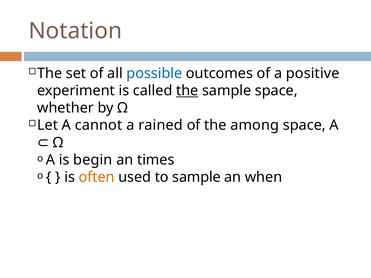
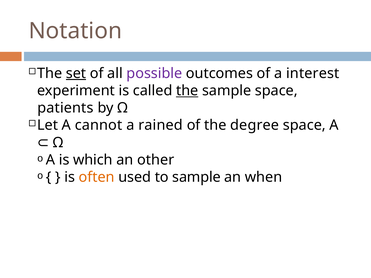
set underline: none -> present (76, 73)
possible colour: blue -> purple (154, 73)
positive: positive -> interest (313, 73)
whether: whether -> patients (65, 108)
among: among -> degree (255, 125)
begin: begin -> which (93, 160)
times: times -> other (156, 160)
